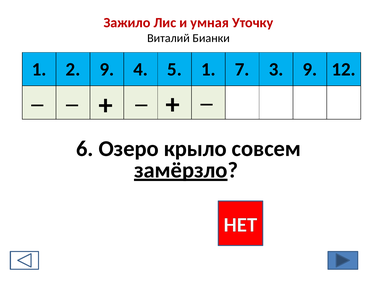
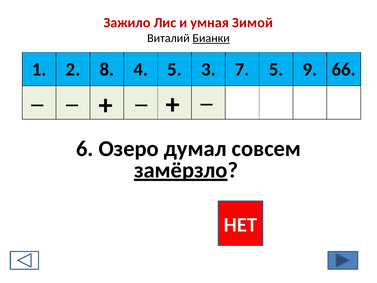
Уточку: Уточку -> Зимой (253, 23)
Бианки underline: none -> present (211, 38)
2 9: 9 -> 8 (107, 69)
5 1: 1 -> 3 (208, 69)
7 3: 3 -> 5 (276, 69)
12: 12 -> 66 (344, 69)
крыло: крыло -> думал (195, 149)
